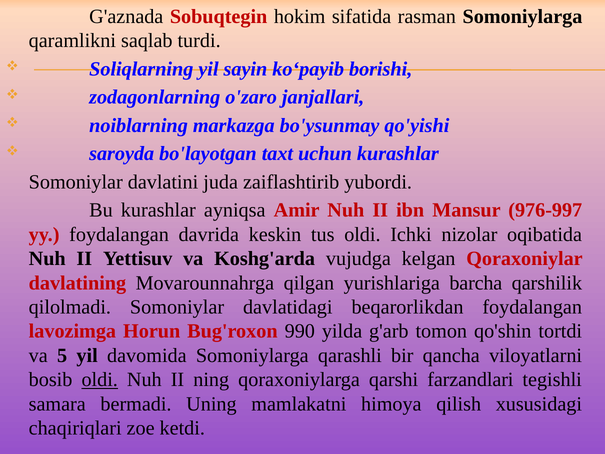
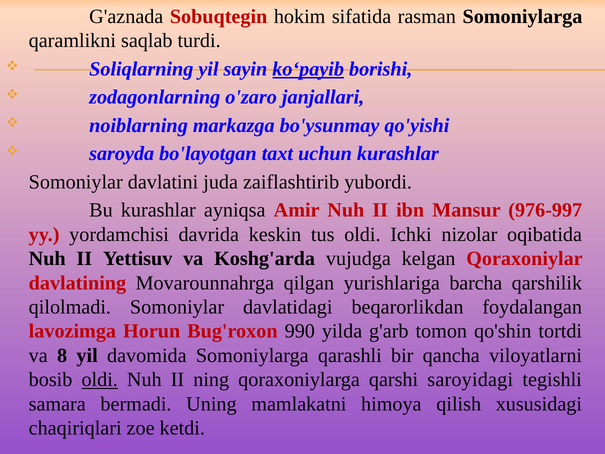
ko‘payib underline: none -> present (308, 69)
yy foydalangan: foydalangan -> yordamchisi (119, 234)
5: 5 -> 8 (62, 355)
farzandlari: farzandlari -> saroyidagi (470, 379)
